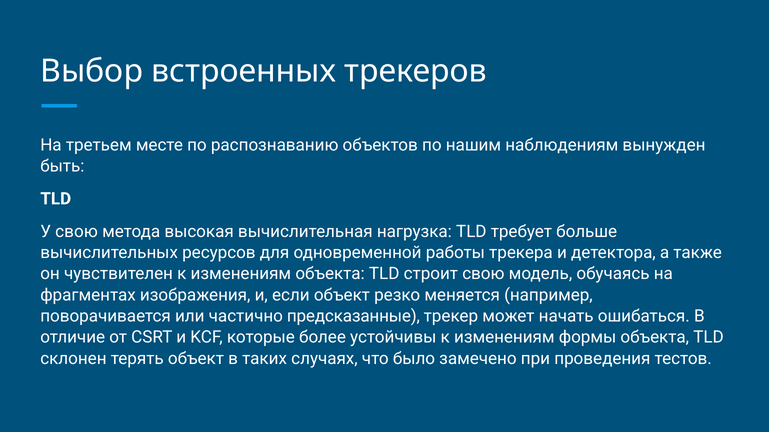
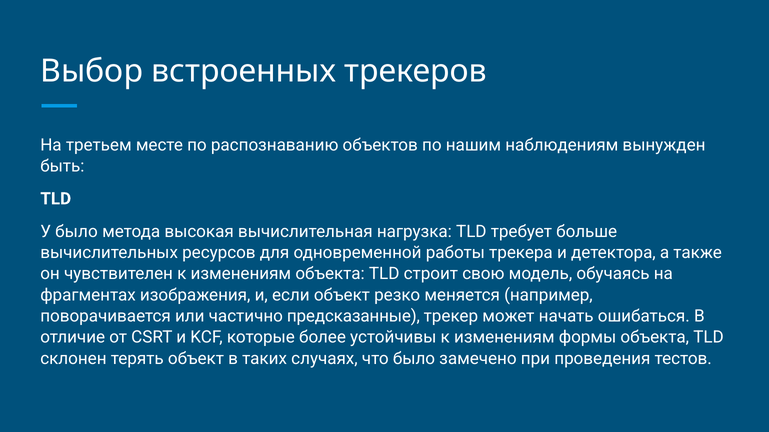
У свою: свою -> было (77, 232)
